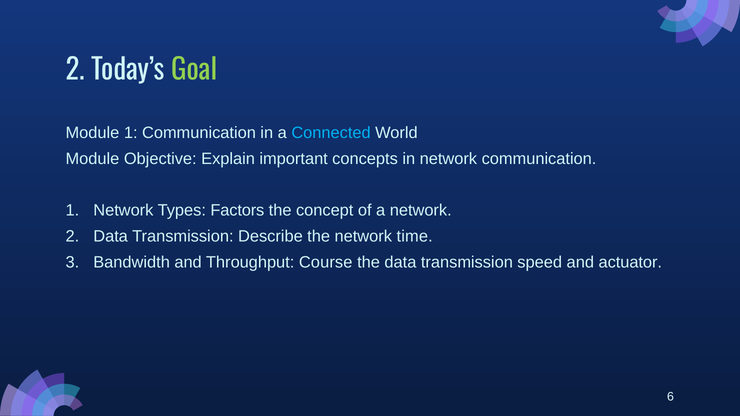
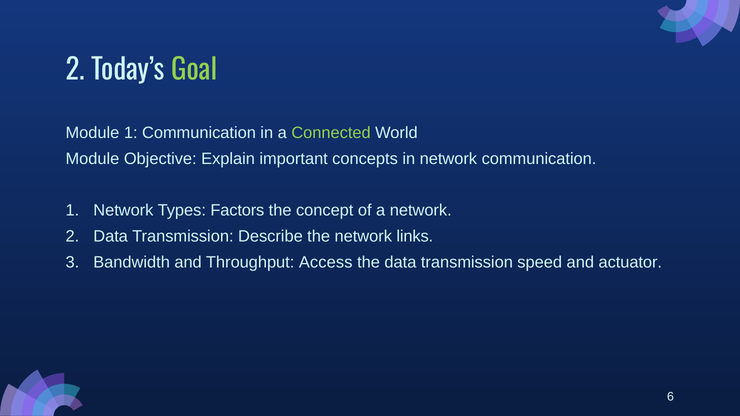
Connected colour: light blue -> light green (331, 133)
time: time -> links (415, 236)
Course: Course -> Access (326, 262)
